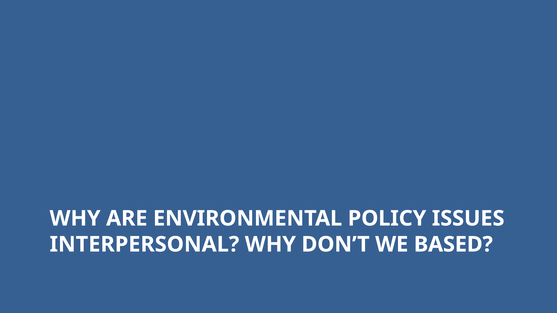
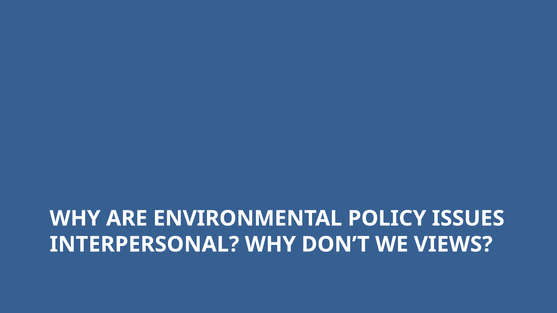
BASED: BASED -> VIEWS (453, 245)
